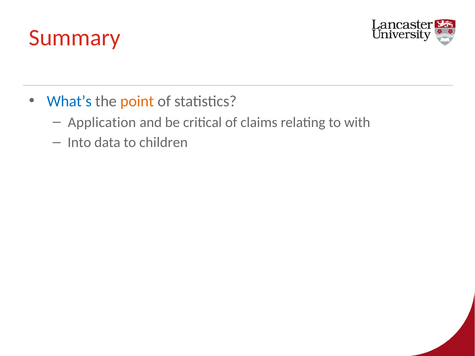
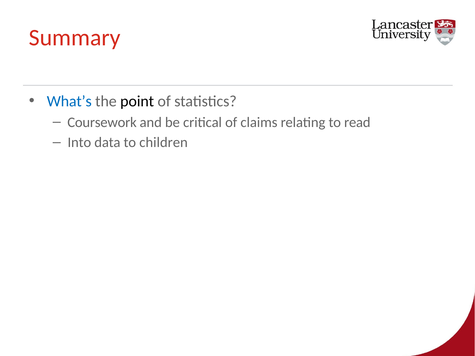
point colour: orange -> black (137, 101)
Application: Application -> Coursework (102, 122)
with: with -> read (357, 122)
